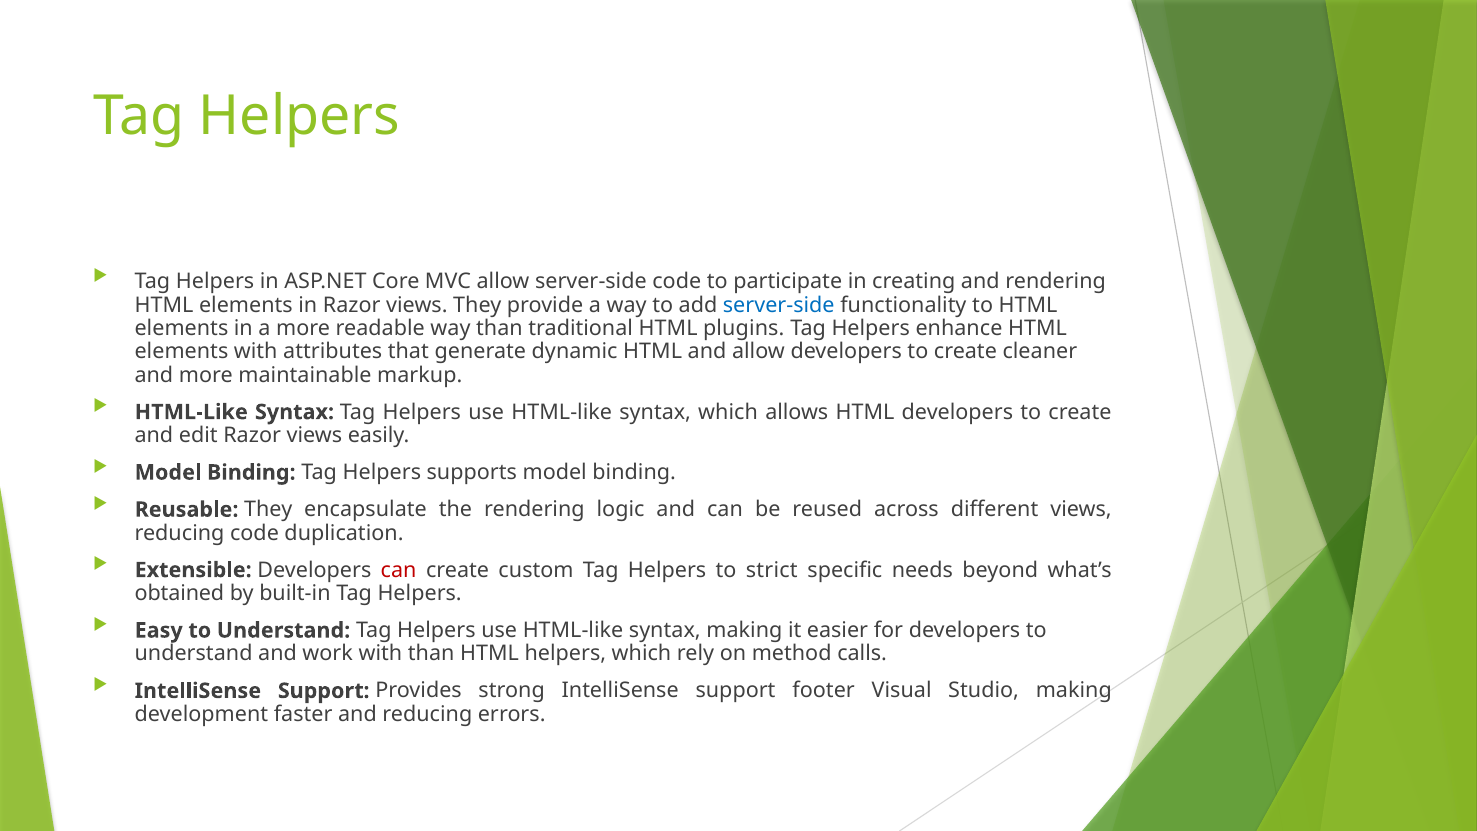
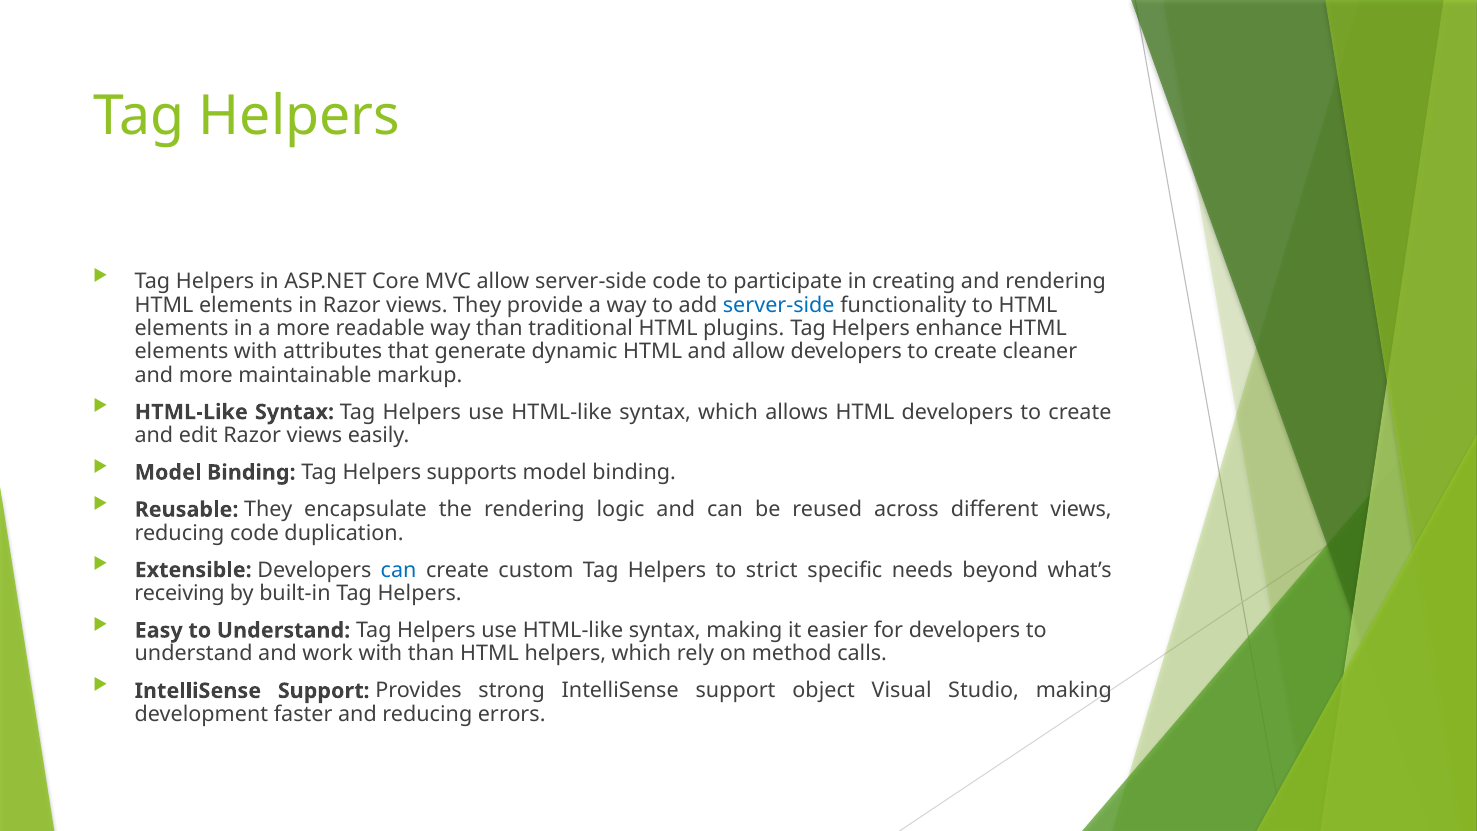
can colour: red -> blue (399, 570)
obtained: obtained -> receiving (179, 593)
footer: footer -> object (824, 691)
